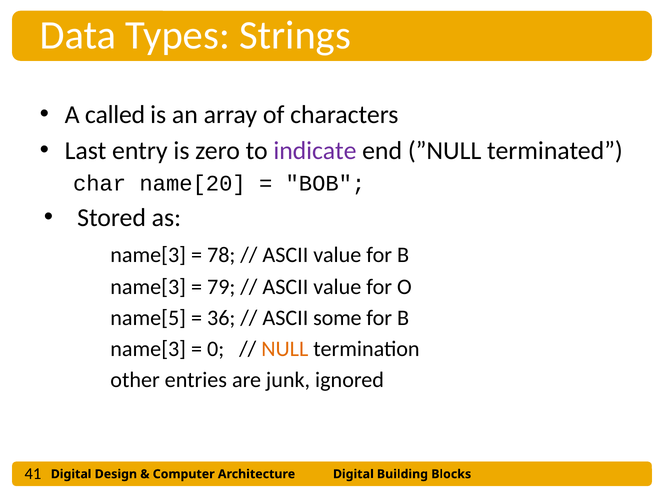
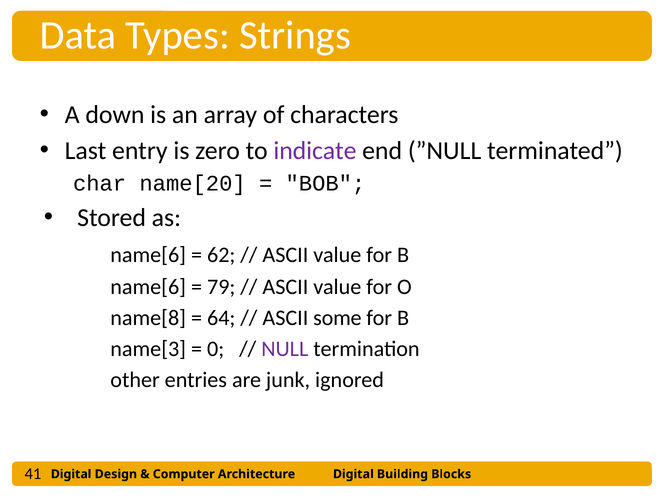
called: called -> down (115, 115)
name[3: name[3 -> name[6 (148, 255)
78: 78 -> 62 (221, 255)
name[3: name[3 -> name[6 (148, 287)
name[5: name[5 -> name[8 (148, 318)
36: 36 -> 64 (221, 318)
NULL colour: orange -> purple (285, 349)
